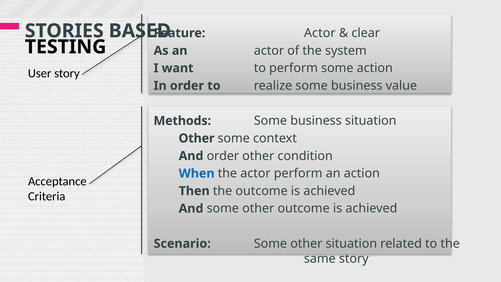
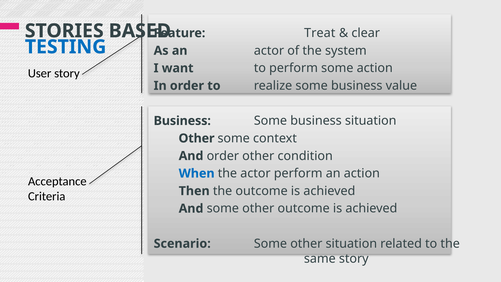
Feature Actor: Actor -> Treat (320, 33)
TESTING colour: black -> blue (66, 47)
Methods: Methods -> Business (182, 121)
